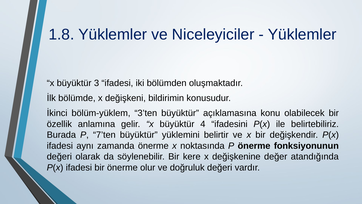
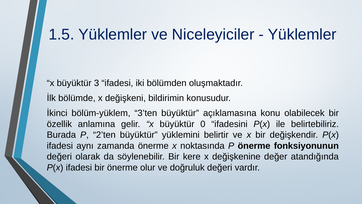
1.8: 1.8 -> 1.5 (61, 34)
4: 4 -> 0 (203, 124)
7’ten: 7’ten -> 2’ten (104, 135)
